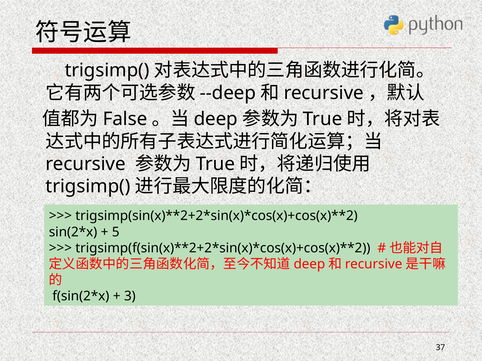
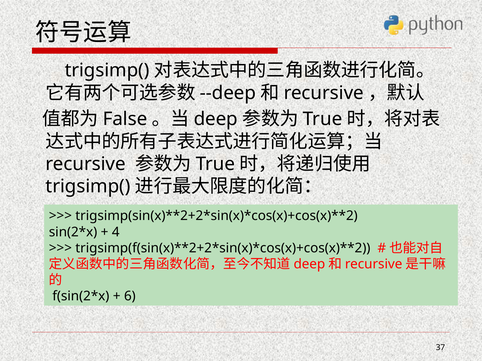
5: 5 -> 4 (116, 232)
3: 3 -> 6 (130, 297)
